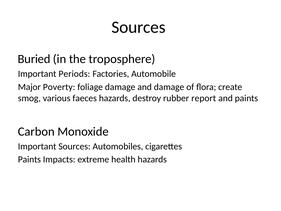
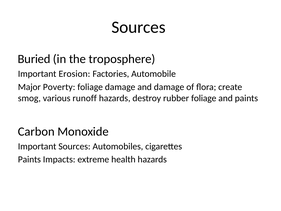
Periods: Periods -> Erosion (74, 74)
faeces: faeces -> runoff (85, 98)
rubber report: report -> foliage (204, 98)
